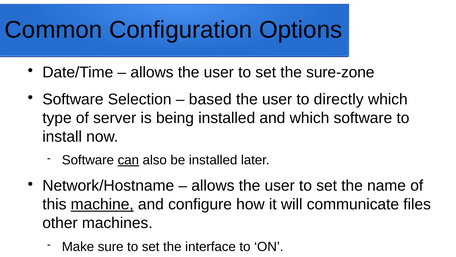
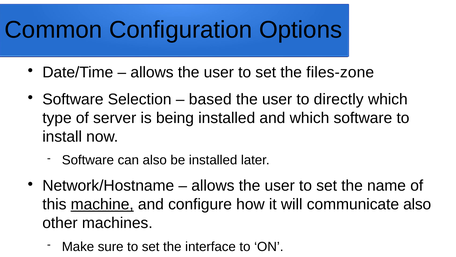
sure-zone: sure-zone -> files-zone (340, 72)
can underline: present -> none (128, 160)
communicate files: files -> also (417, 204)
